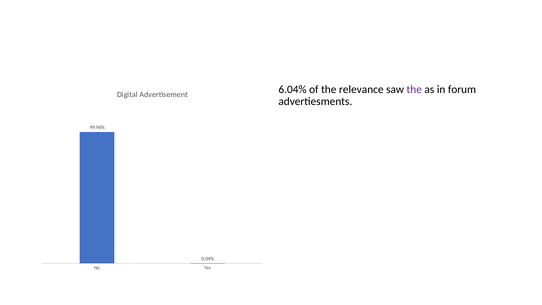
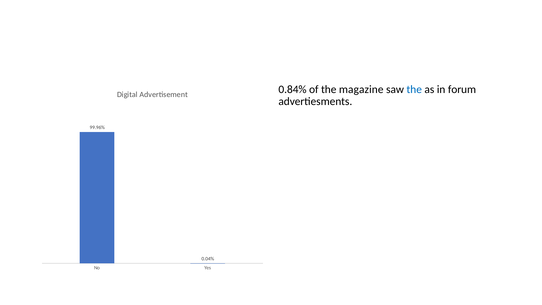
6.04%: 6.04% -> 0.84% (293, 89)
relevance: relevance -> magazine (361, 89)
the colour: purple -> blue (414, 89)
